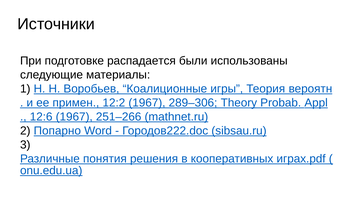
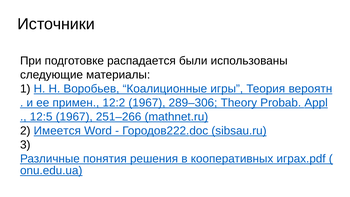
12:6: 12:6 -> 12:5 (41, 117)
Попарно: Попарно -> Имеется (57, 131)
